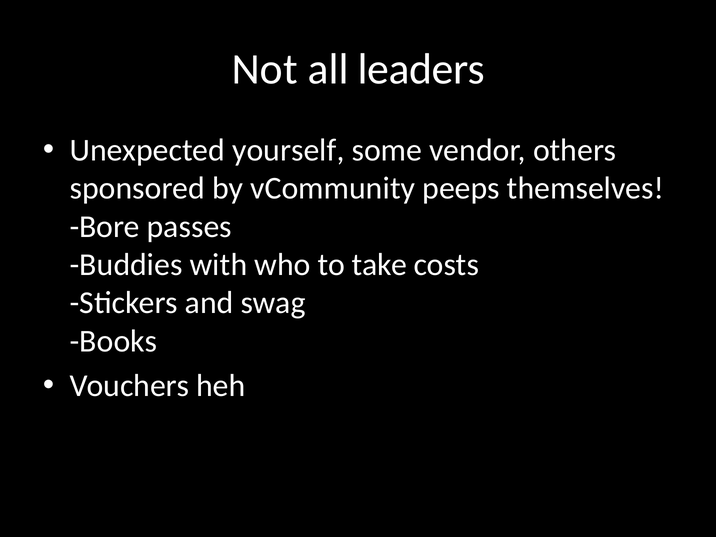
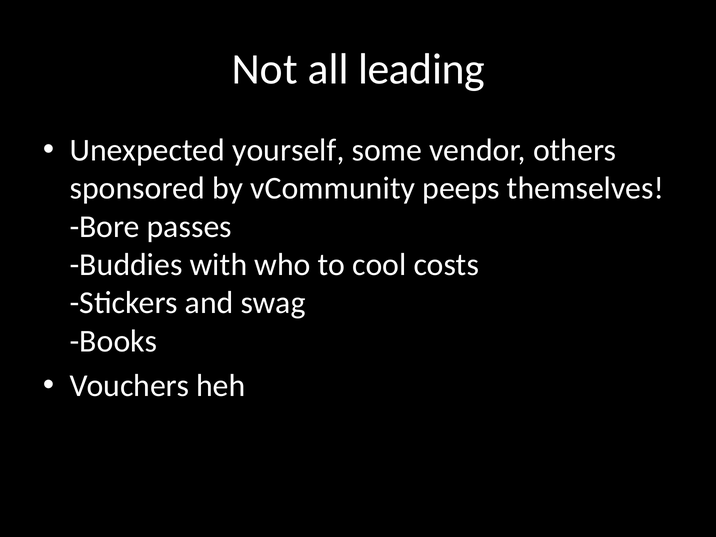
leaders: leaders -> leading (421, 69)
take: take -> cool (379, 265)
